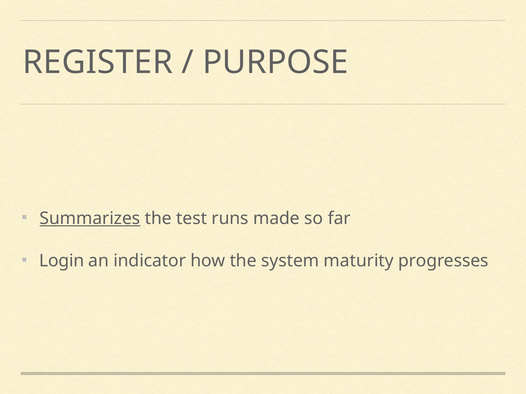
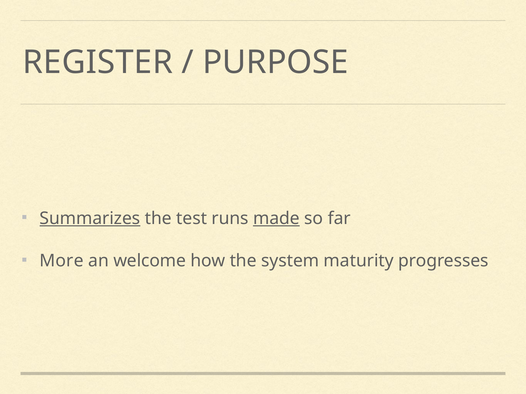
made underline: none -> present (276, 219)
Login: Login -> More (62, 261)
indicator: indicator -> welcome (150, 261)
